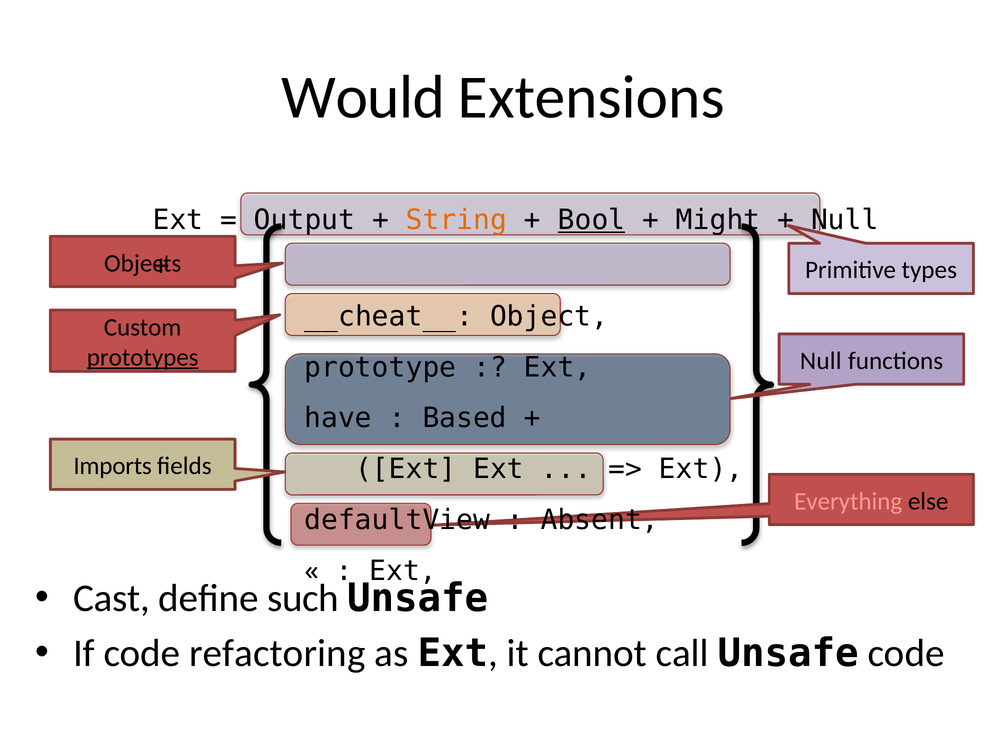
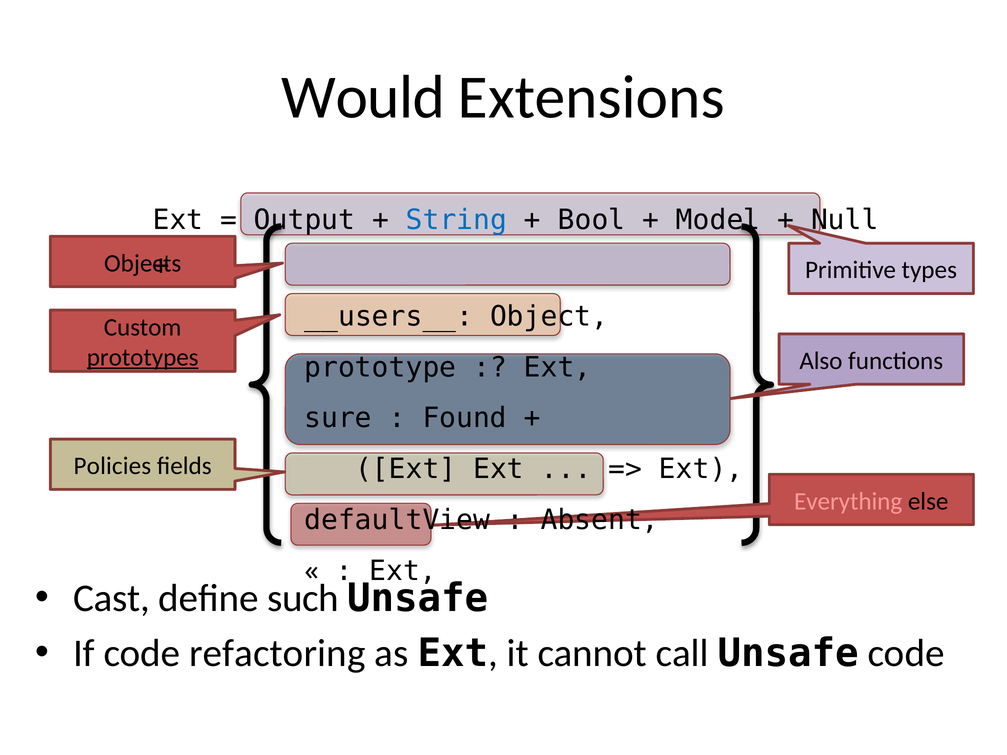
String colour: orange -> blue (456, 220)
Bool underline: present -> none (592, 220)
Might: Might -> Model (718, 220)
__cheat__: __cheat__ -> __users__ (389, 316)
Null: Null -> Also (821, 361)
have: have -> sure (338, 418)
Based: Based -> Found (465, 418)
Imports: Imports -> Policies (112, 466)
